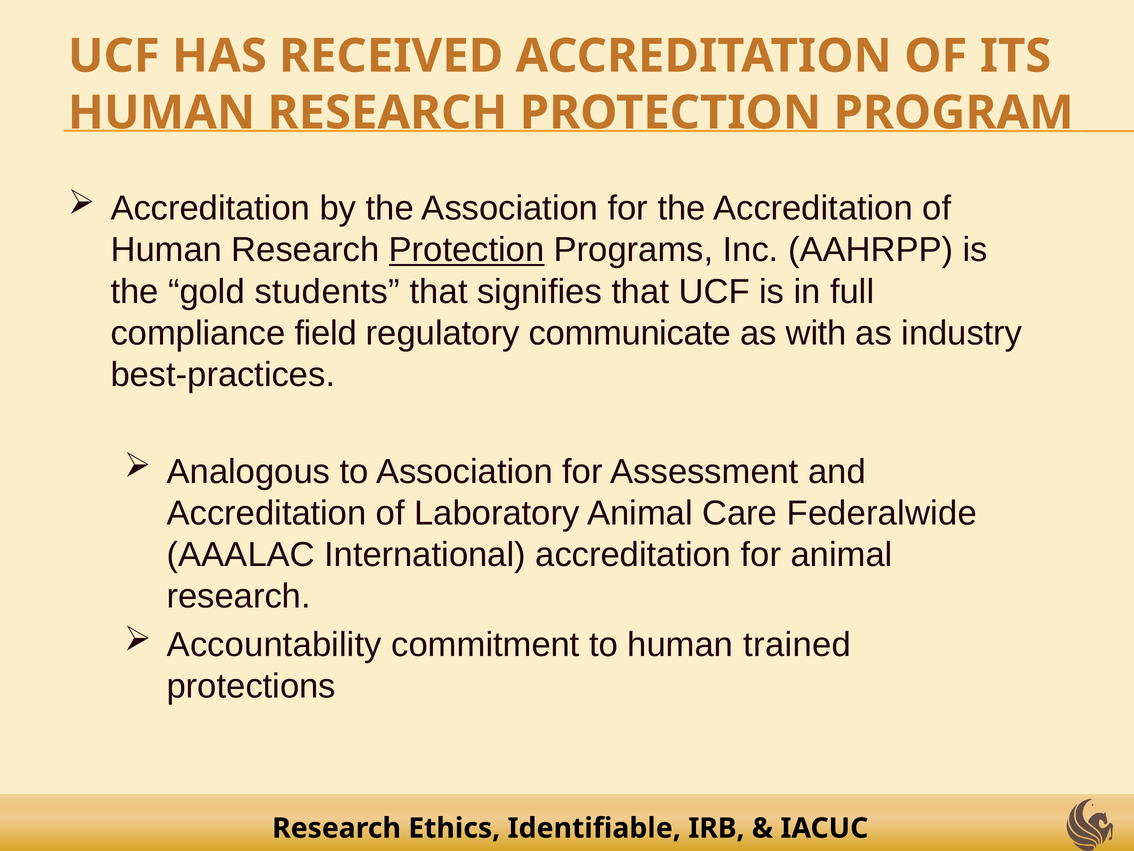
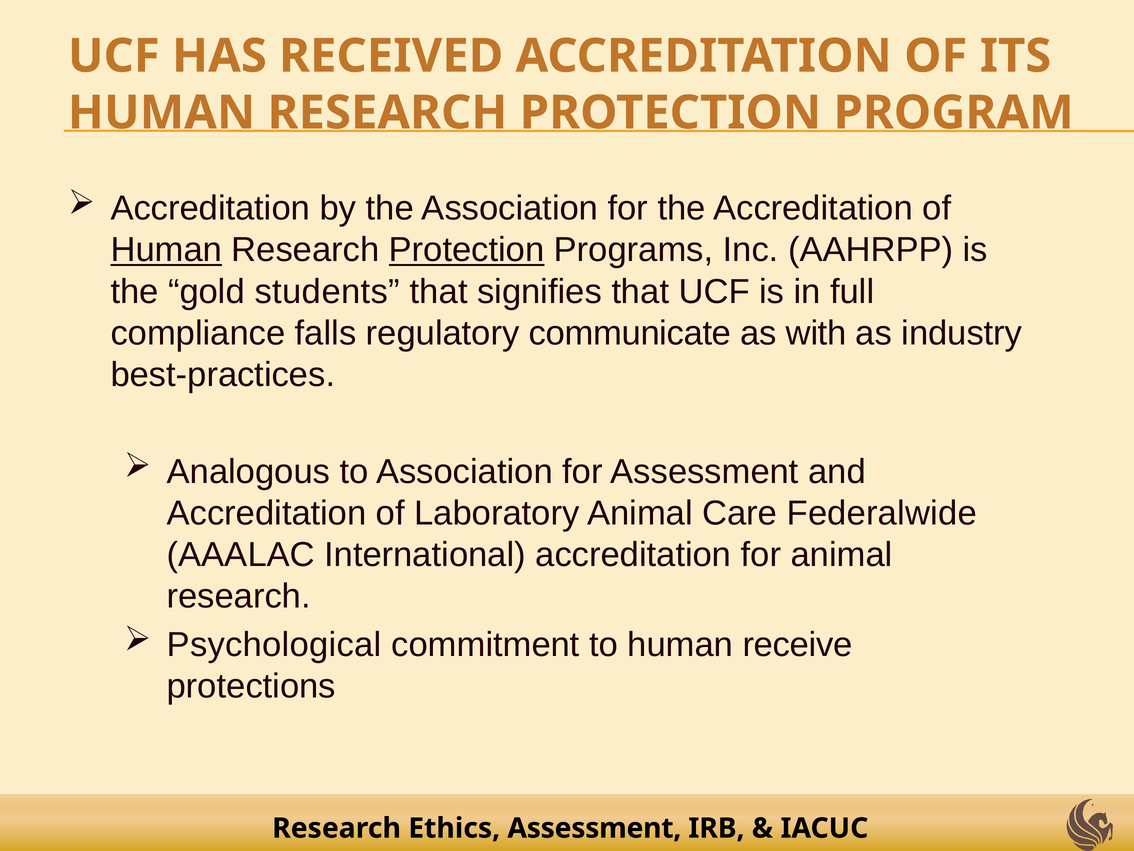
Human underline: none -> present (166, 250)
field: field -> falls (326, 333)
Accountability: Accountability -> Psychological (274, 644)
trained: trained -> receive (798, 644)
Ethics Identifiable: Identifiable -> Assessment (594, 828)
